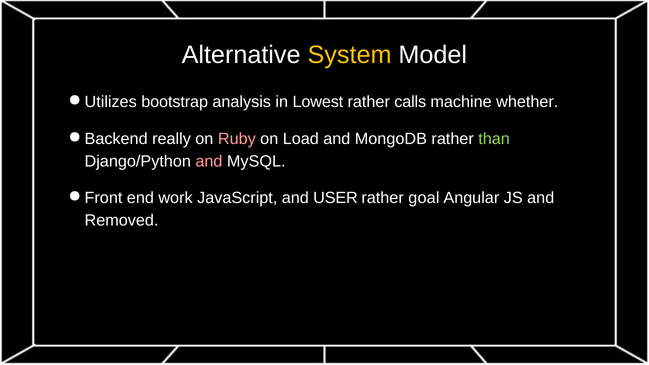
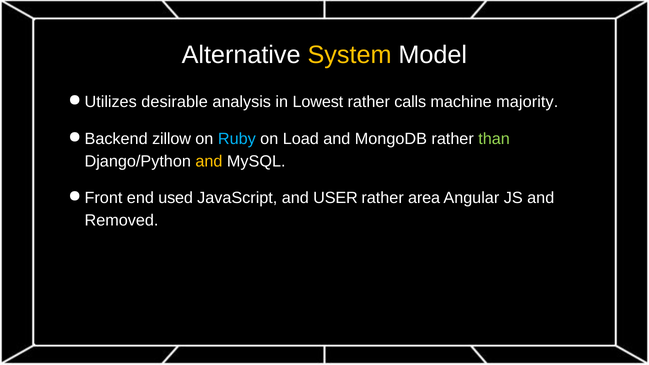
bootstrap: bootstrap -> desirable (175, 102)
whether: whether -> majority (527, 102)
really: really -> zillow (172, 139)
Ruby colour: pink -> light blue (237, 139)
and colour: pink -> yellow (209, 161)
work: work -> used (176, 198)
goal: goal -> area (424, 198)
